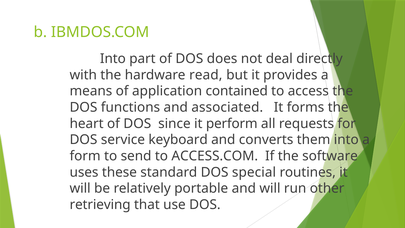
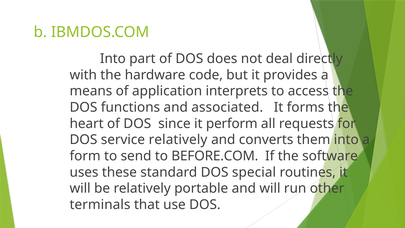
read: read -> code (206, 75)
contained: contained -> interprets (237, 91)
service keyboard: keyboard -> relatively (178, 140)
ACCESS.COM: ACCESS.COM -> BEFORE.COM (215, 156)
retrieving: retrieving -> terminals (100, 205)
